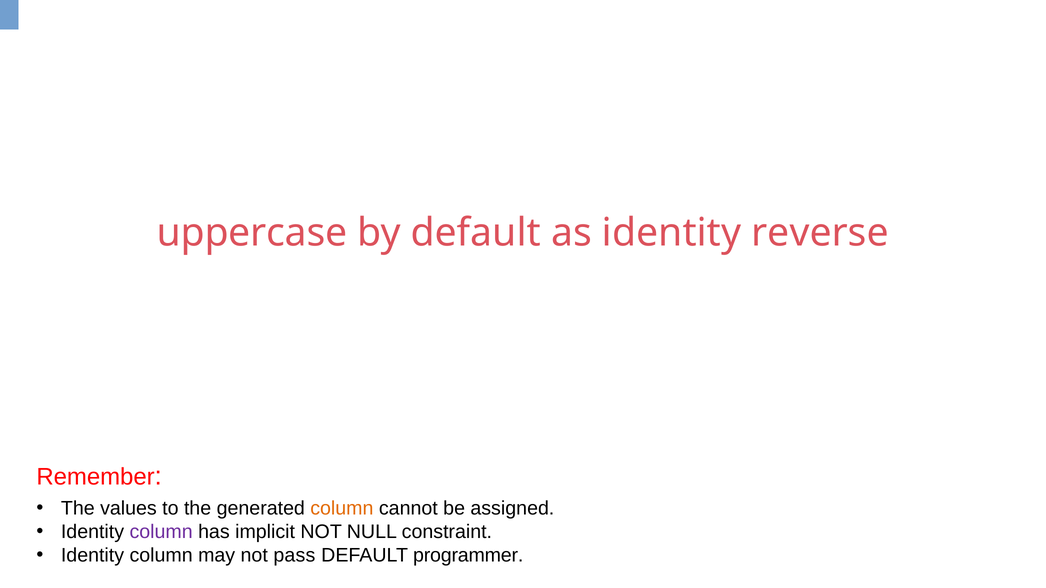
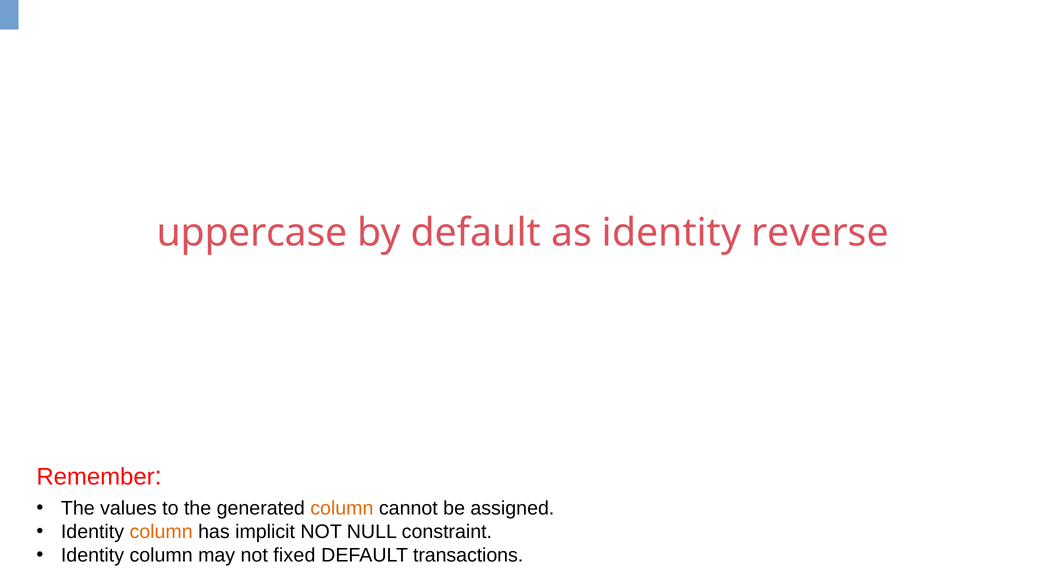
column colour: purple -> orange (161, 532)
pass: pass -> fixed (294, 555)
programmer: programmer -> transactions (468, 555)
